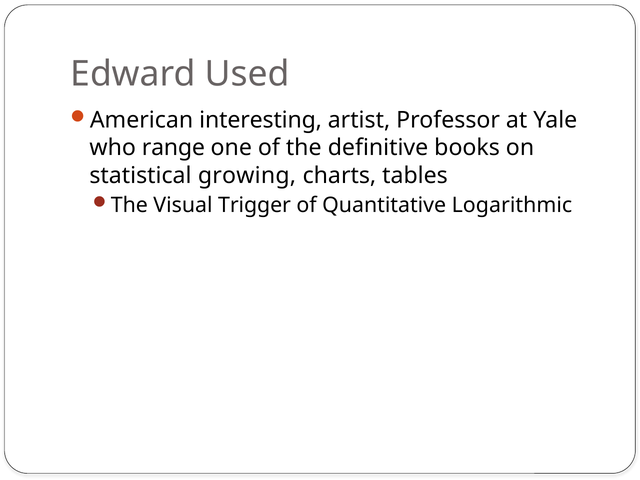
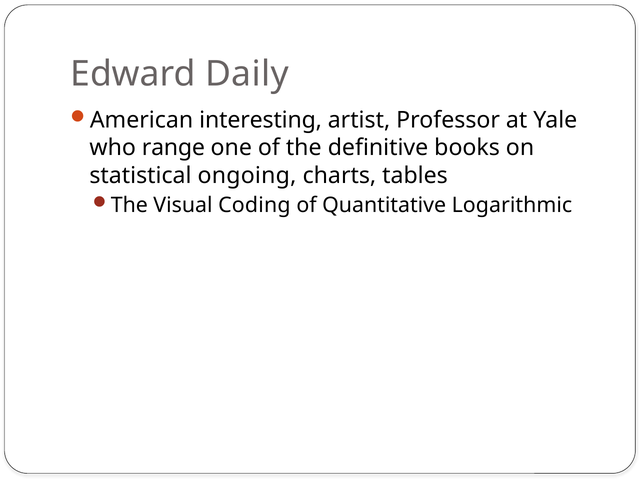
Used: Used -> Daily (247, 74)
growing: growing -> ongoing (247, 175)
Trigger: Trigger -> Coding (254, 205)
